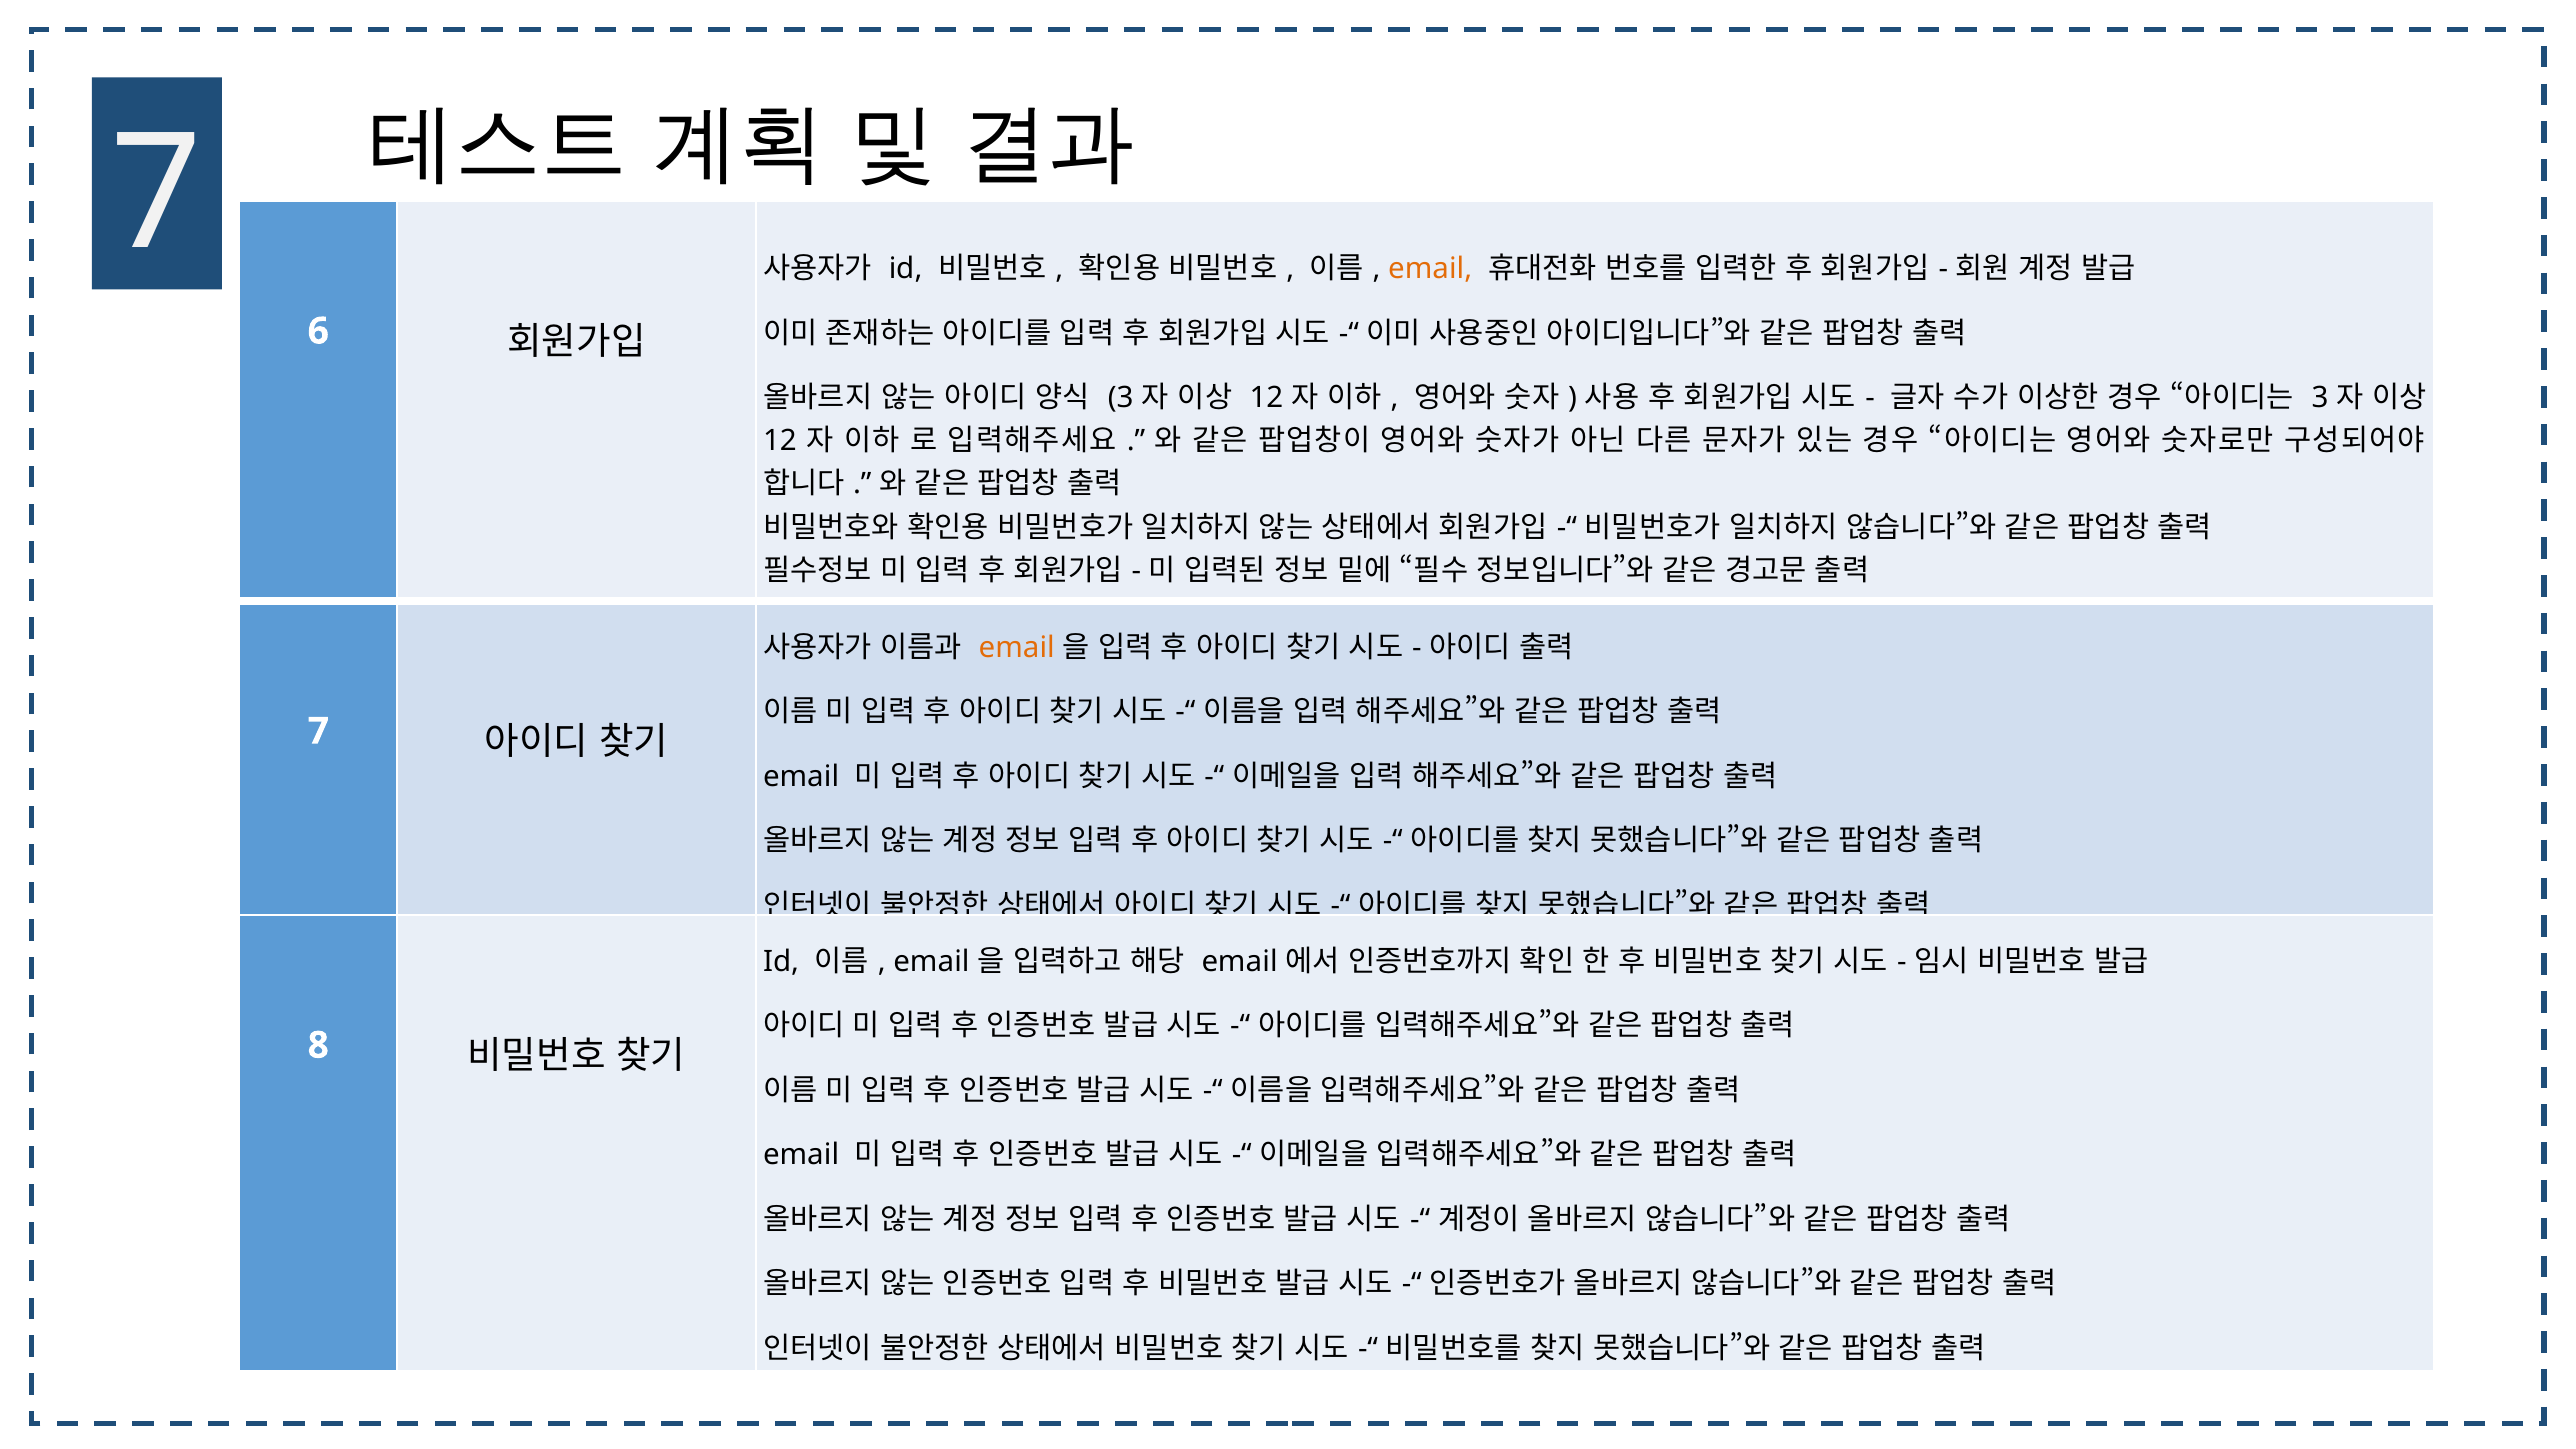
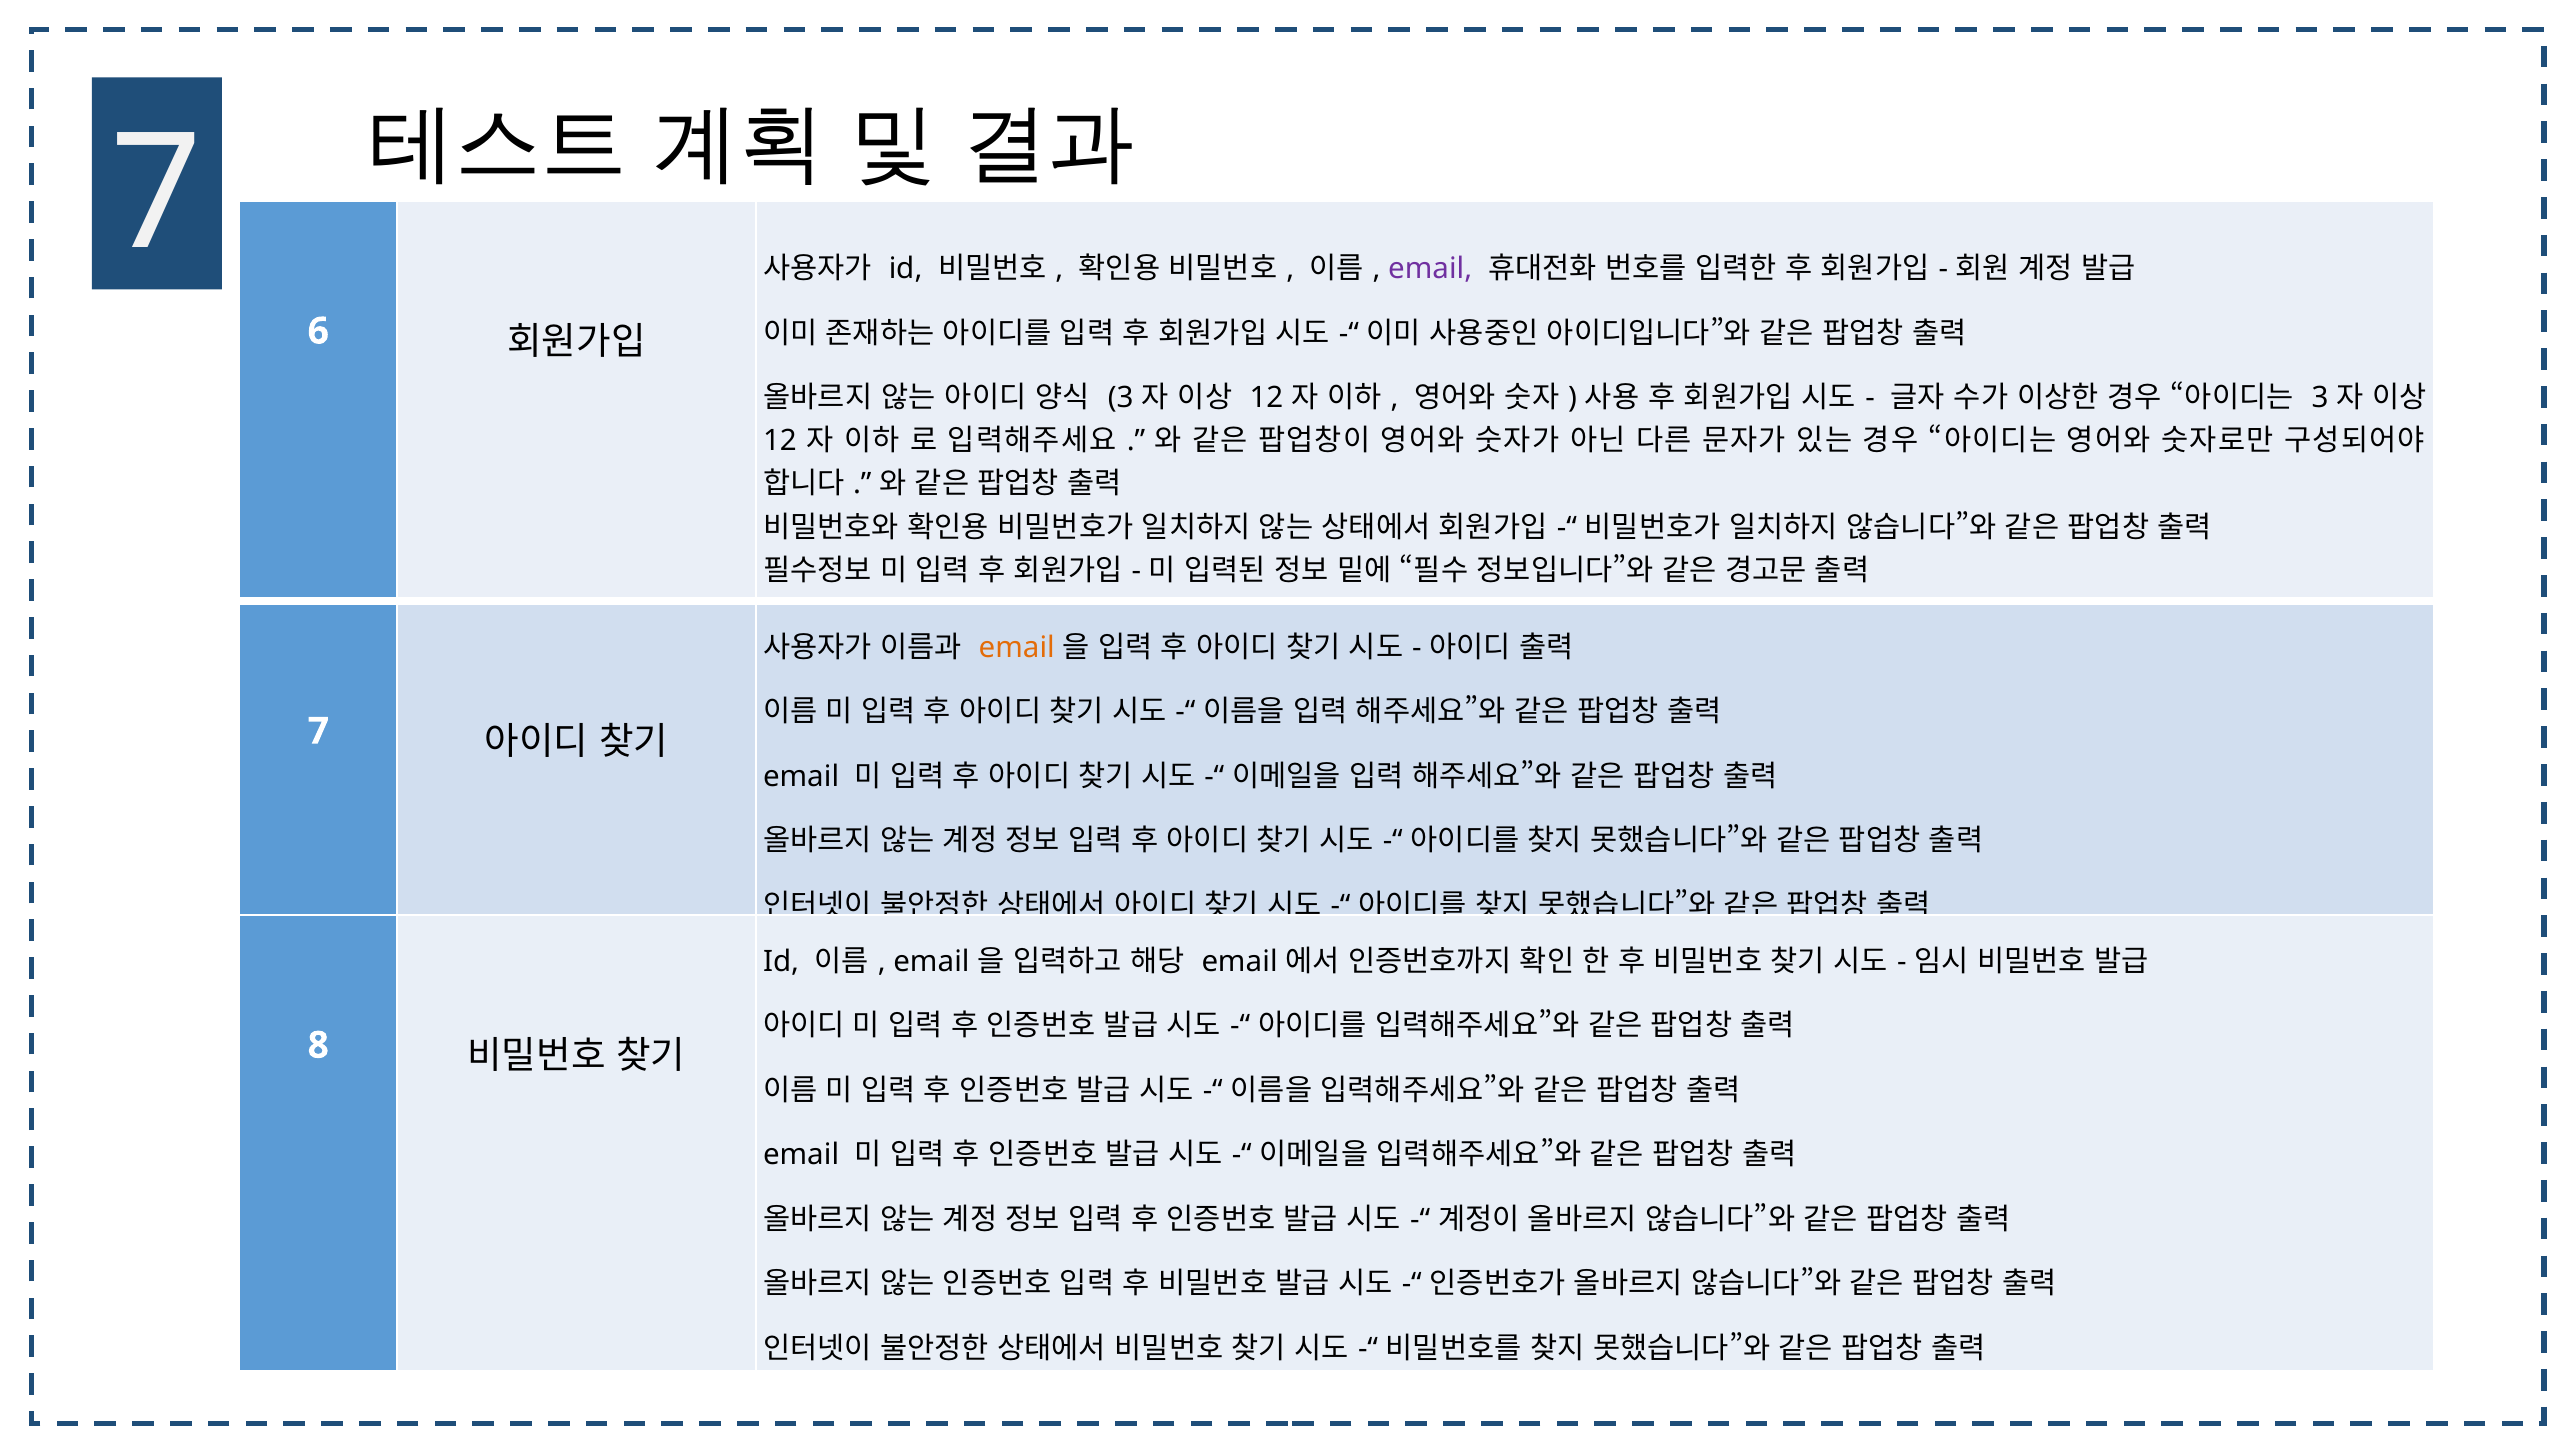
email colour: orange -> purple (1430, 269)
